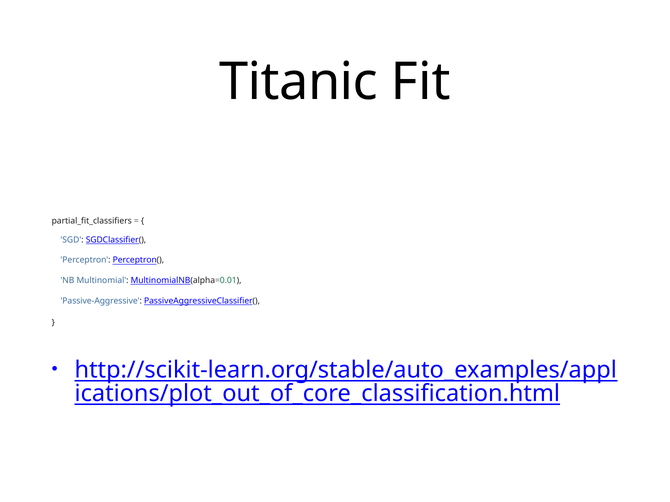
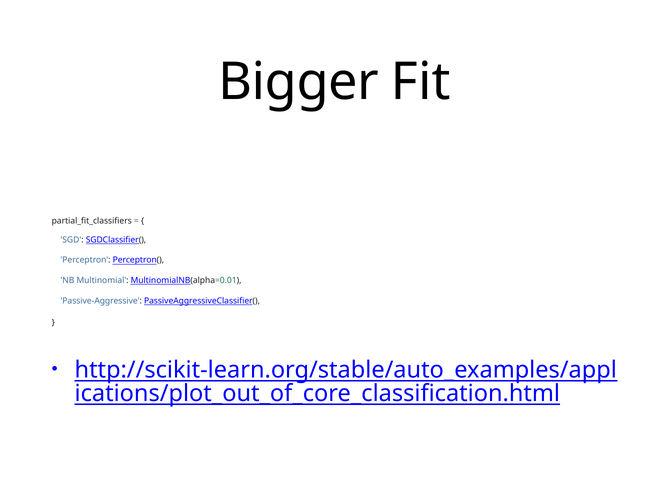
Titanic: Titanic -> Bigger (299, 82)
